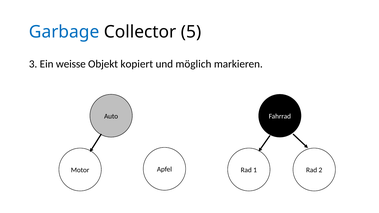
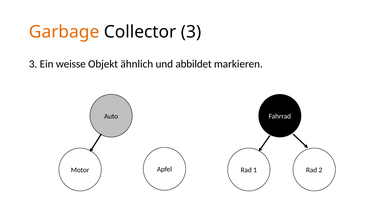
Garbage colour: blue -> orange (64, 32)
Collector 5: 5 -> 3 (191, 32)
kopiert: kopiert -> ähnlich (137, 64)
möglich: möglich -> abbildet (194, 64)
